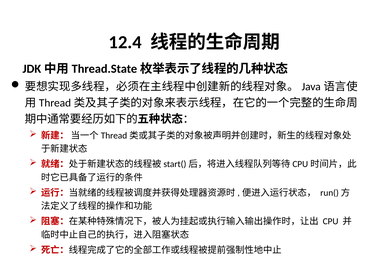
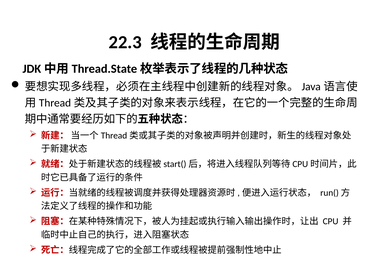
12.4: 12.4 -> 22.3 (125, 42)
